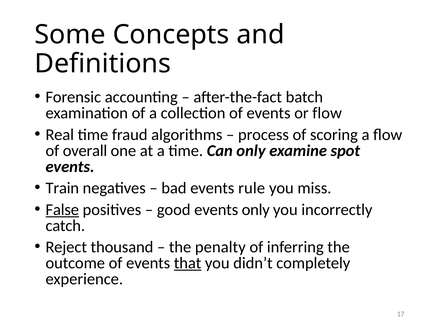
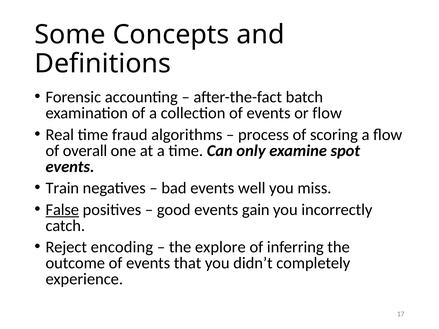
rule: rule -> well (252, 188)
events only: only -> gain (256, 210)
thousand: thousand -> encoding (122, 247)
penalty: penalty -> explore (220, 247)
that underline: present -> none (188, 263)
